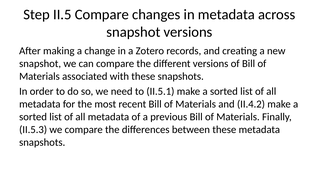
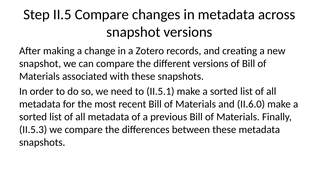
II.4.2: II.4.2 -> II.6.0 (251, 104)
